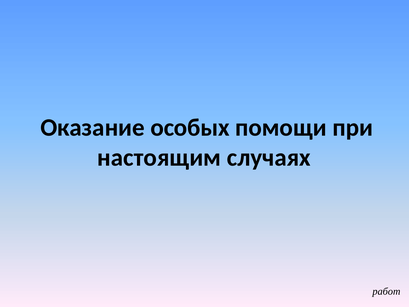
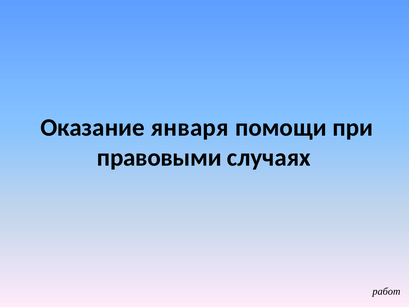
особых: особых -> января (190, 127)
настоящим: настоящим -> правовыми (159, 157)
